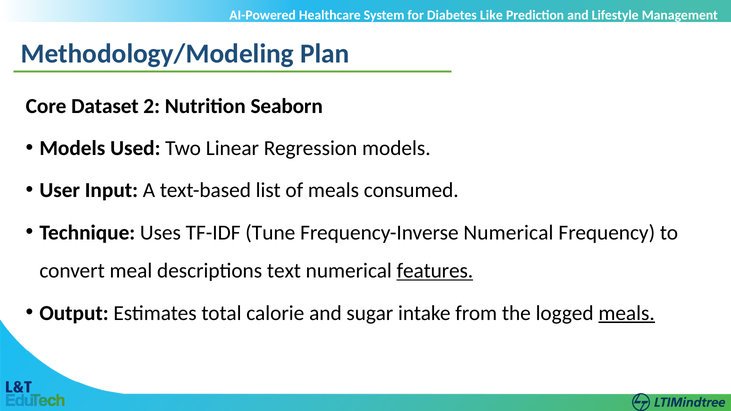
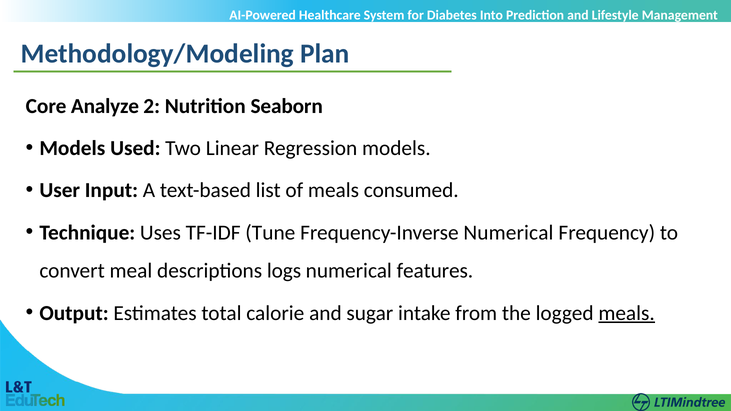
Like: Like -> Into (491, 15)
Dataset: Dataset -> Analyze (105, 106)
text: text -> logs (284, 271)
features underline: present -> none (435, 271)
